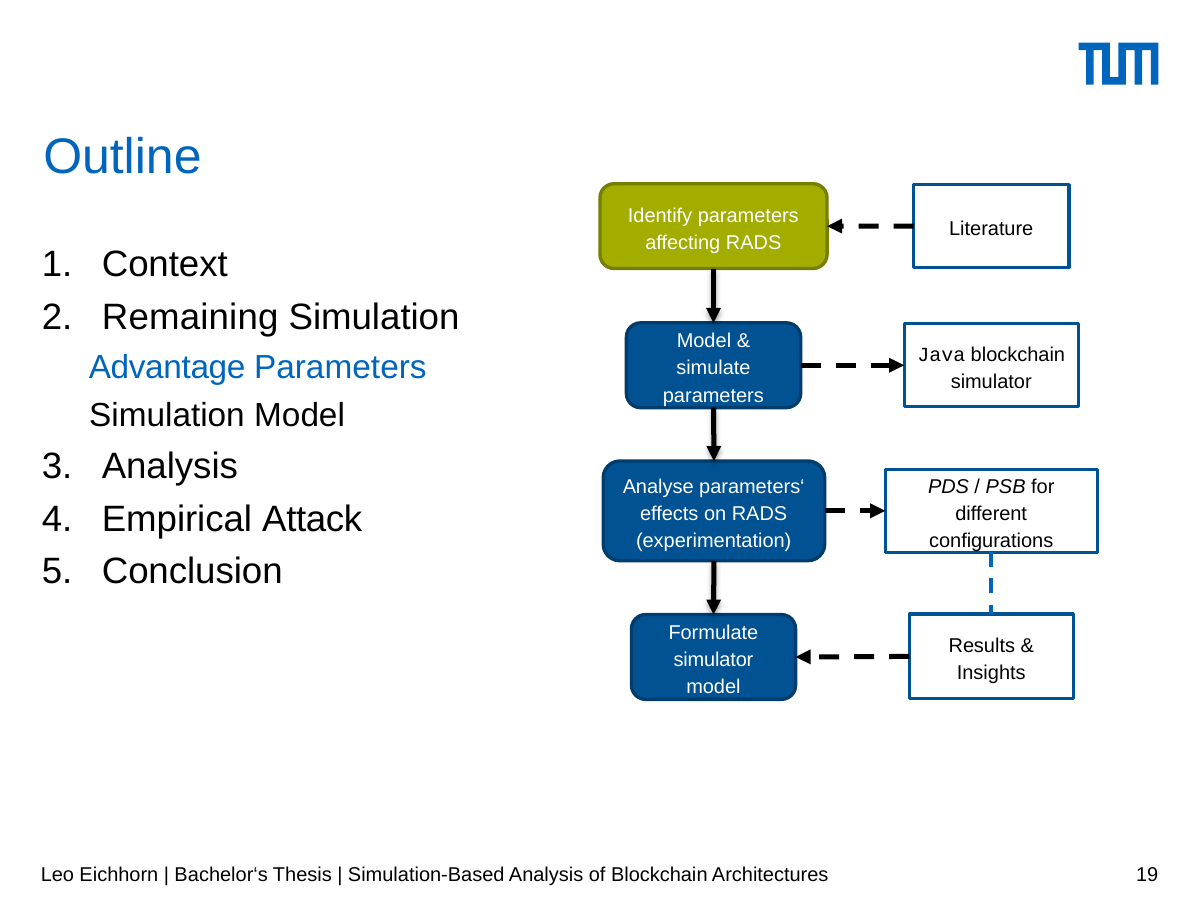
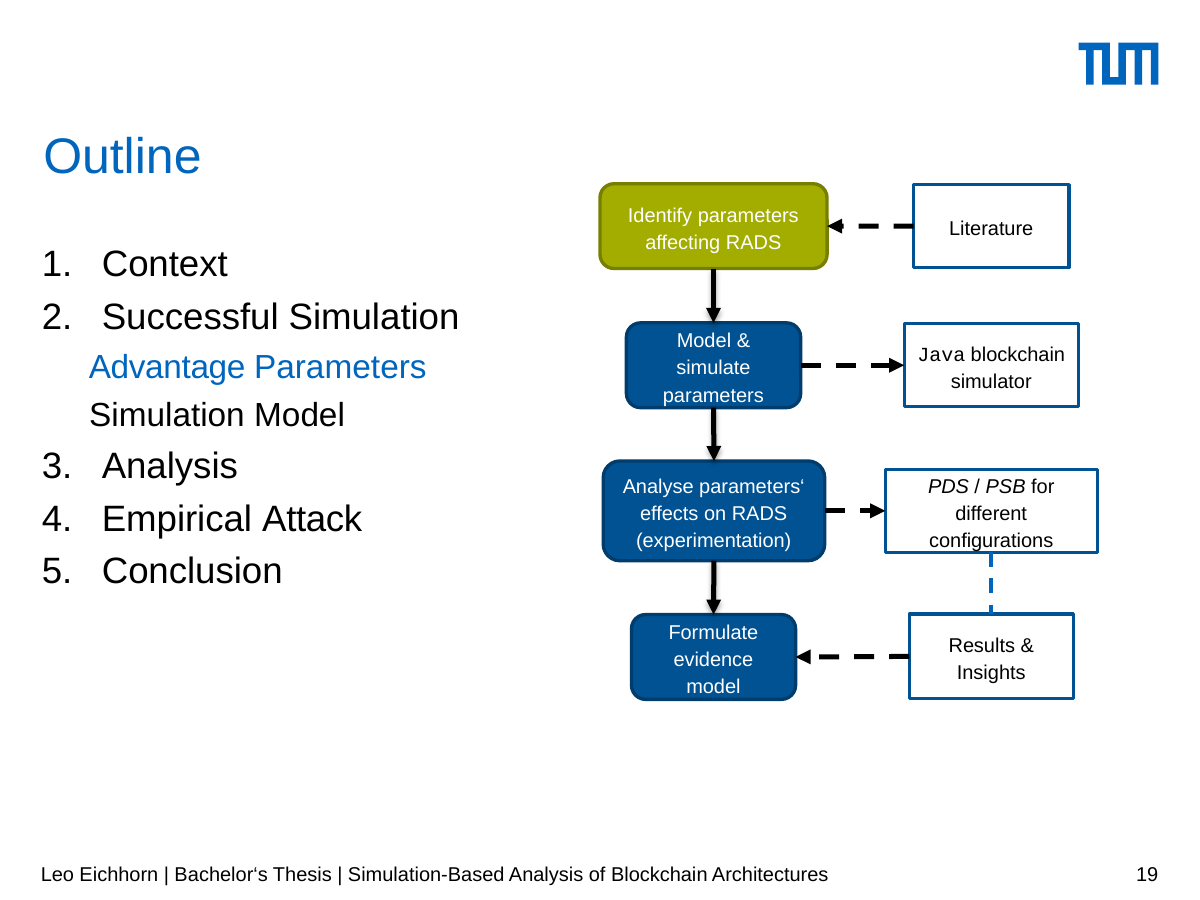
Remaining: Remaining -> Successful (190, 317)
simulator: simulator -> evidence (713, 660)
